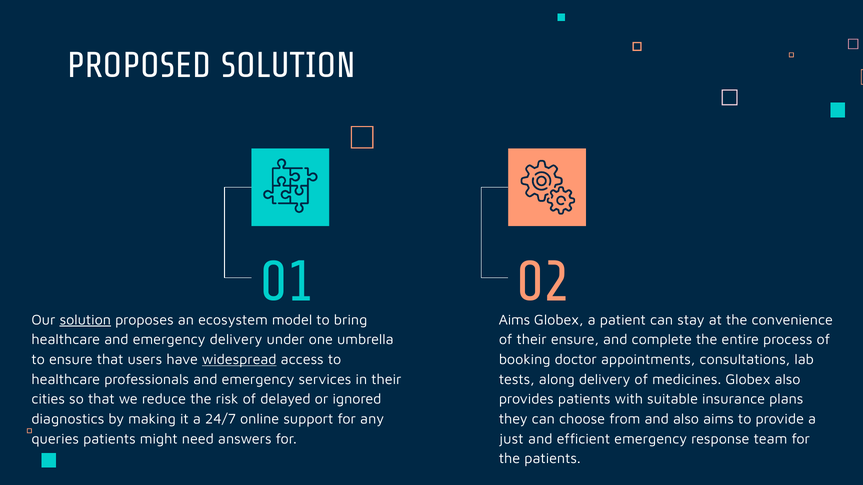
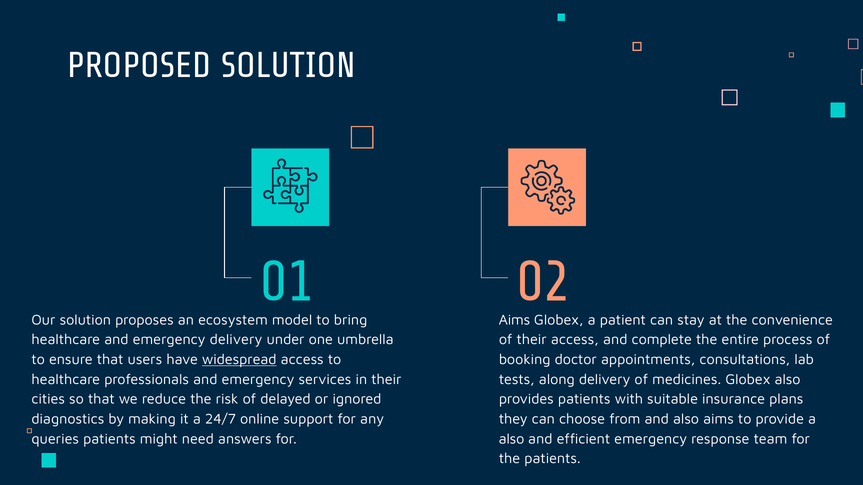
solution underline: present -> none (85, 320)
their ensure: ensure -> access (575, 340)
just: just -> also (512, 439)
